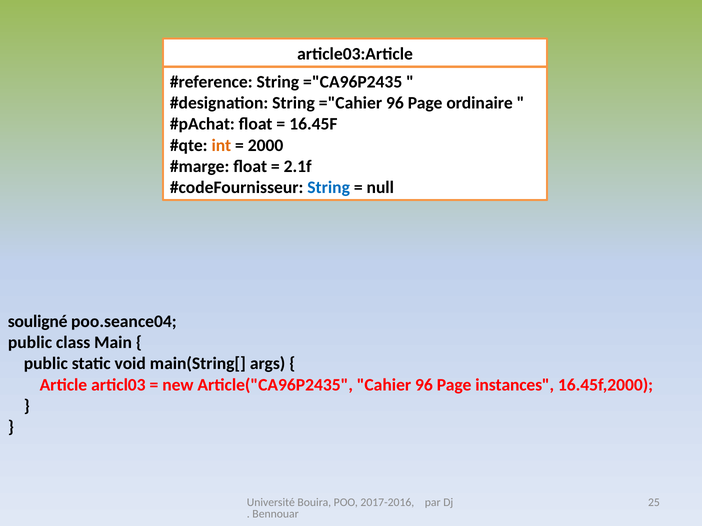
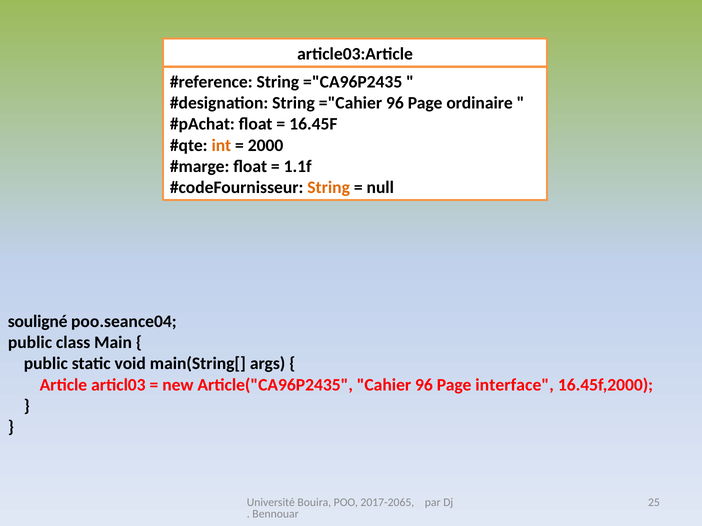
2.1f: 2.1f -> 1.1f (298, 166)
String colour: blue -> orange (329, 188)
instances: instances -> interface (515, 385)
2017-2016: 2017-2016 -> 2017-2065 (387, 503)
